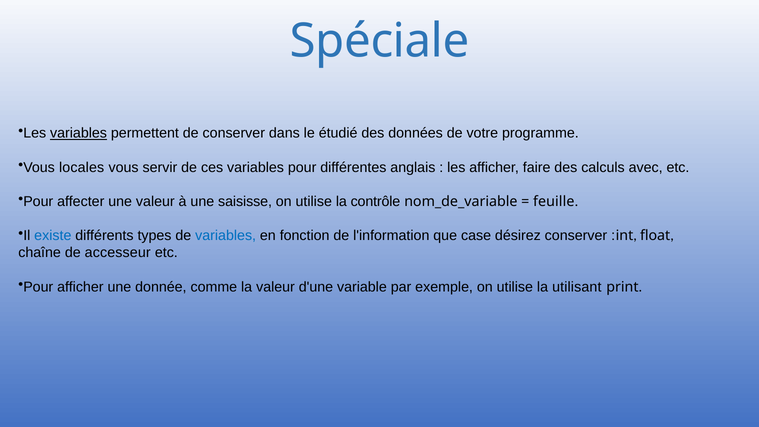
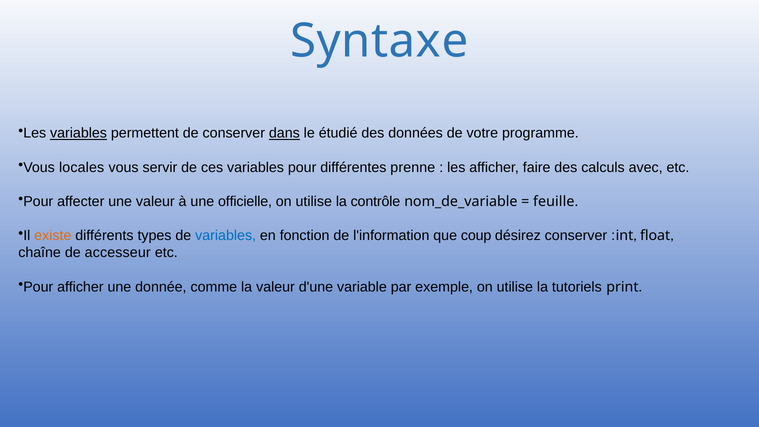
Spéciale: Spéciale -> Syntaxe (379, 41)
dans underline: none -> present (284, 133)
anglais: anglais -> prenne (413, 167)
saisisse: saisisse -> officielle (245, 202)
existe colour: blue -> orange (53, 236)
case: case -> coup (476, 236)
utilisant: utilisant -> tutoriels (577, 287)
